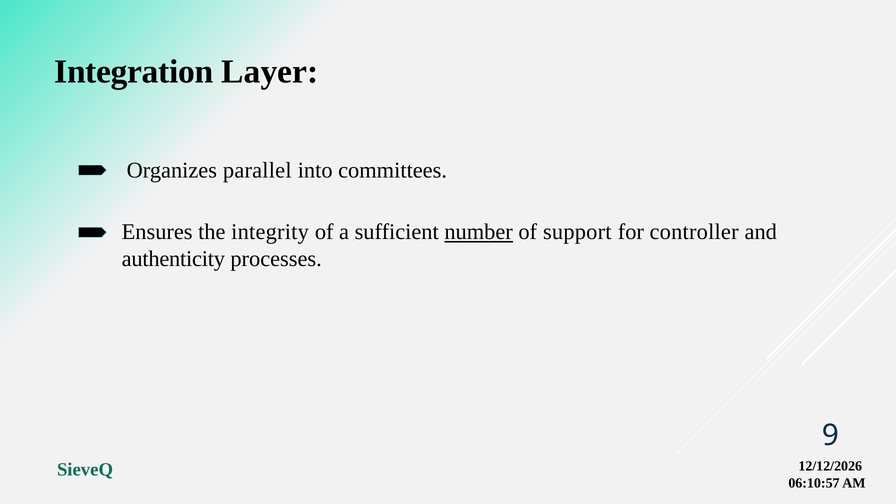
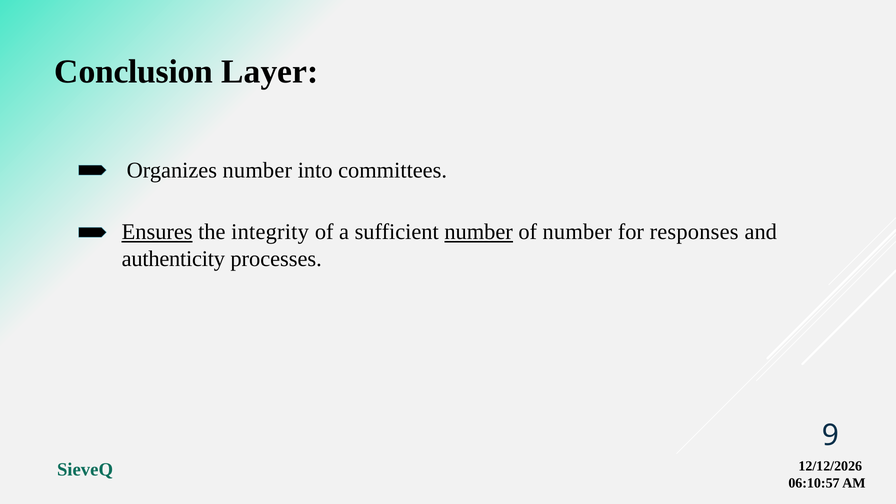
Integration: Integration -> Conclusion (134, 72)
Organizes parallel: parallel -> number (257, 171)
Ensures underline: none -> present (157, 232)
of support: support -> number (577, 232)
controller: controller -> responses (694, 232)
